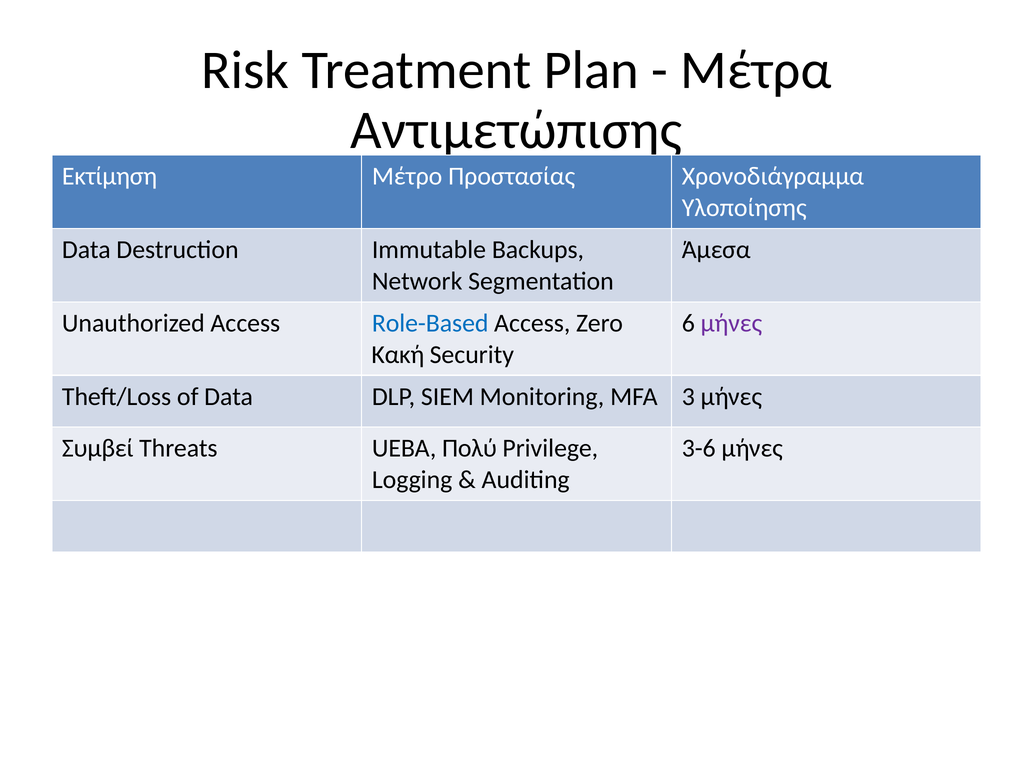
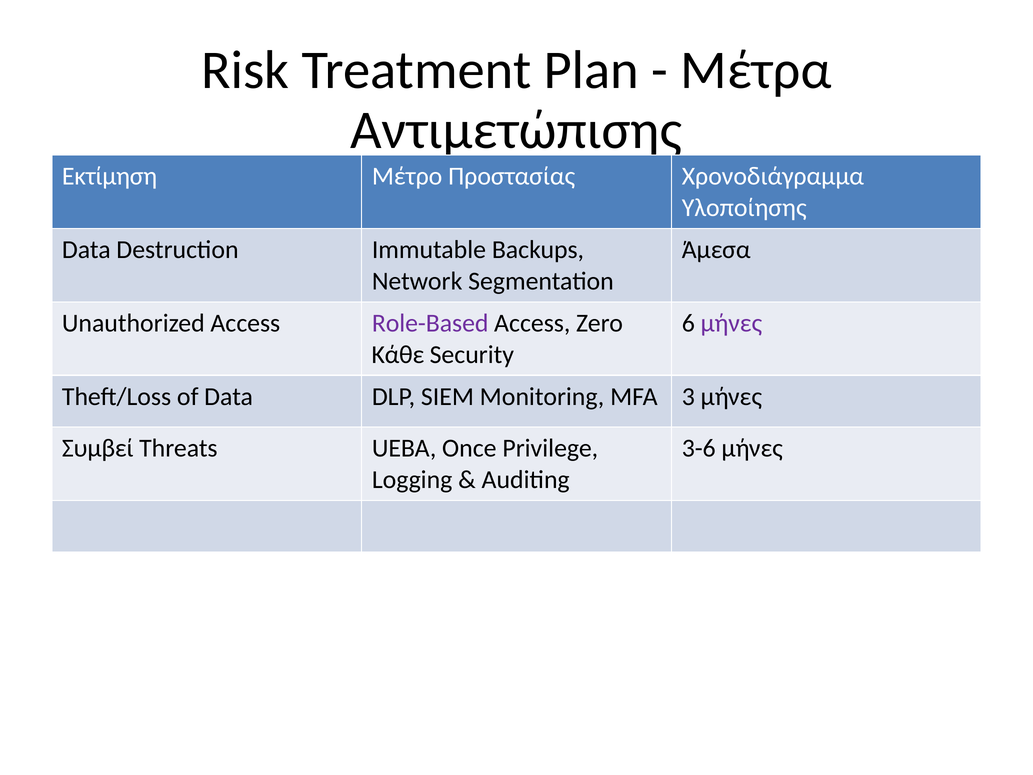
Role-Based colour: blue -> purple (430, 323)
Κακή: Κακή -> Κάθε (398, 355)
Πολύ: Πολύ -> Once (469, 448)
